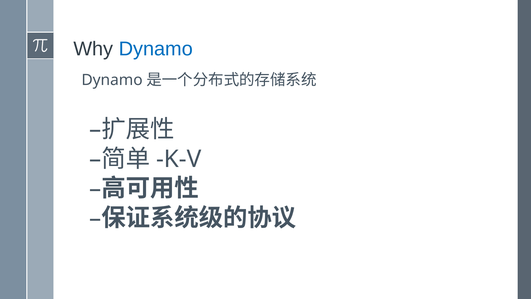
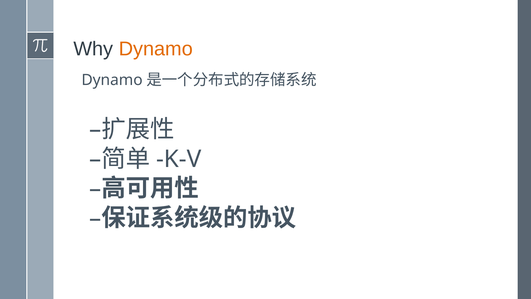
Dynamo colour: blue -> orange (156, 49)
